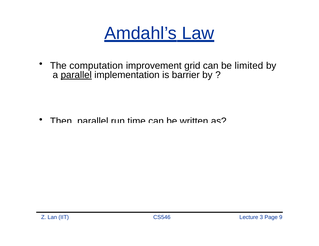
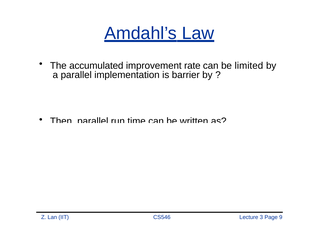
computation: computation -> accumulated (96, 66)
grid: grid -> rate (192, 66)
parallel underline: present -> none (76, 75)
